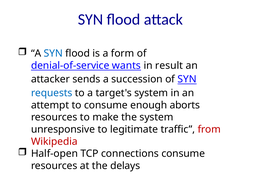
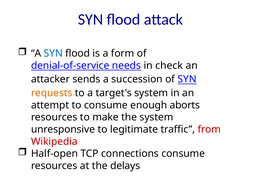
wants: wants -> needs (126, 66)
result: result -> check (169, 66)
requests colour: blue -> orange (52, 93)
